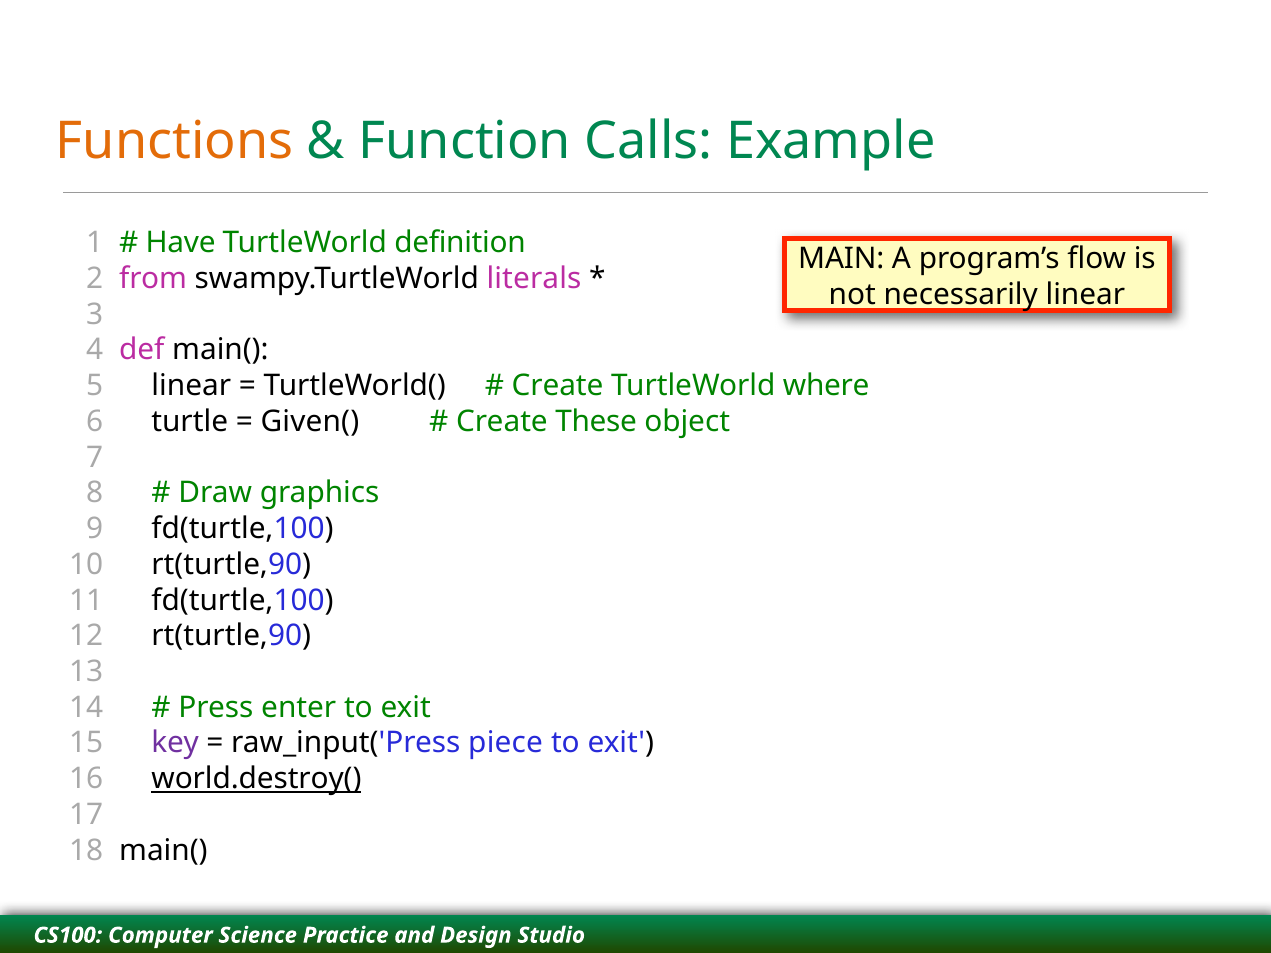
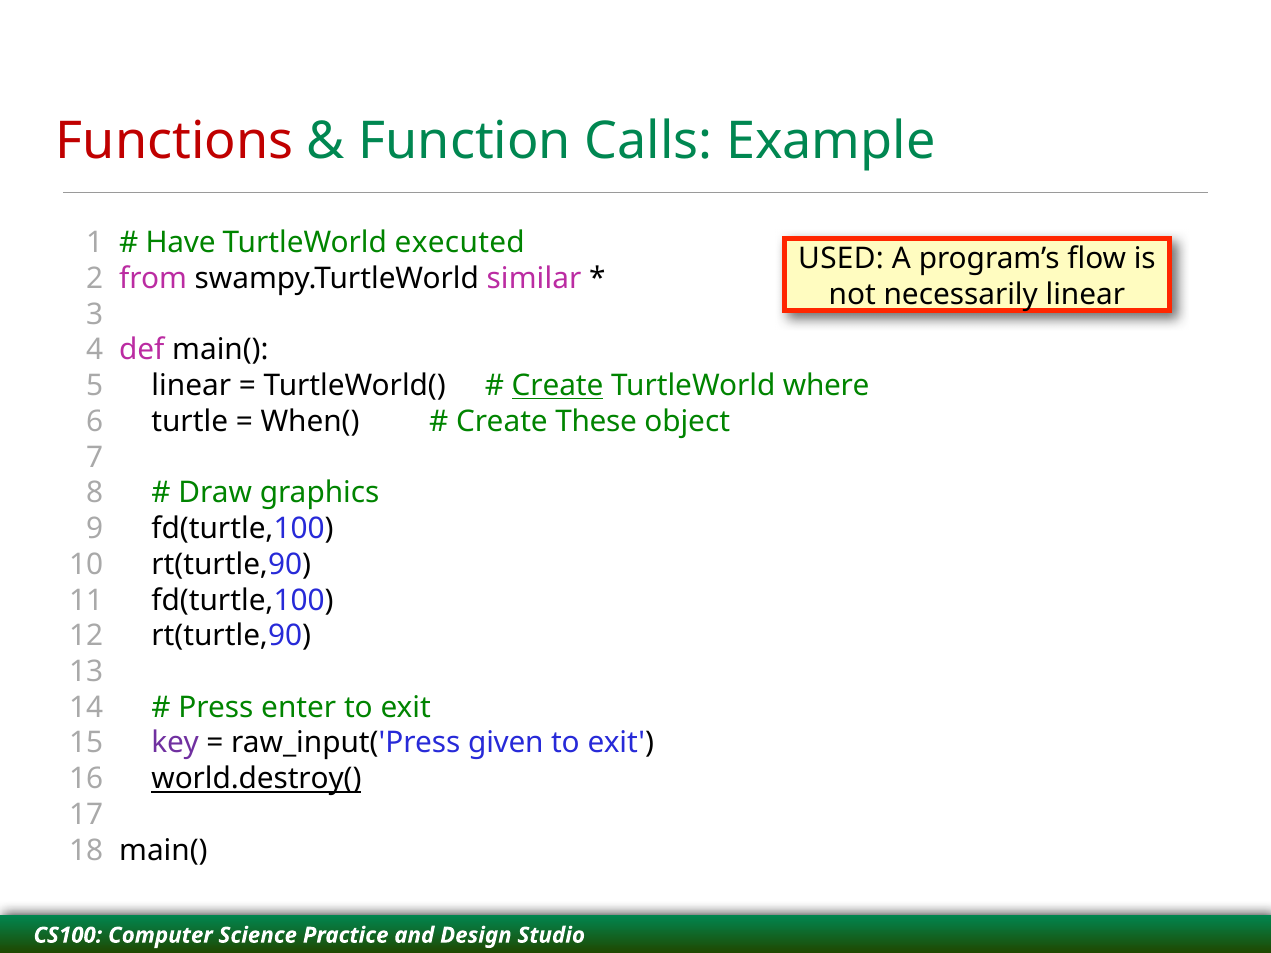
Functions colour: orange -> red (175, 141)
definition: definition -> executed (460, 243)
MAIN: MAIN -> USED (841, 259)
literals: literals -> similar (534, 279)
Create underline: none -> present (558, 386)
Given(: Given( -> When( (310, 422)
piece: piece -> given (506, 743)
